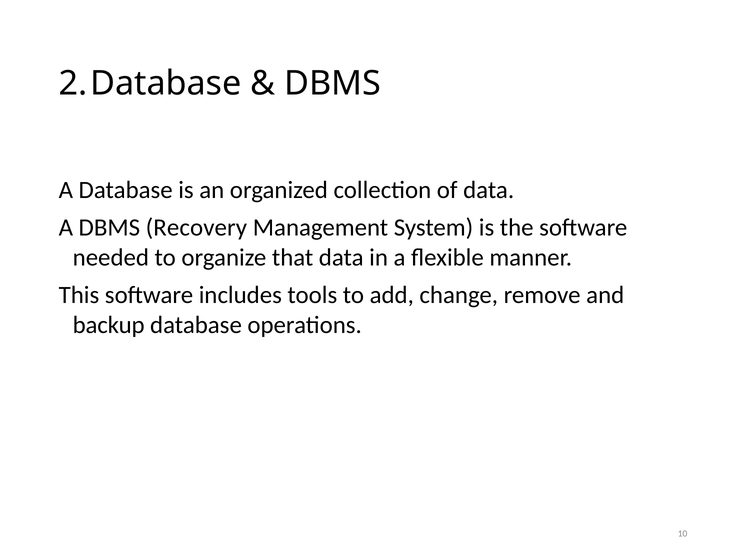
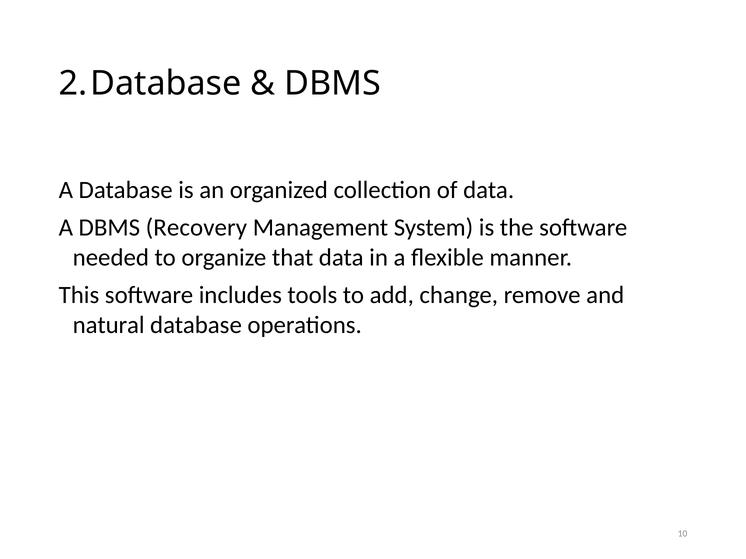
backup: backup -> natural (109, 325)
